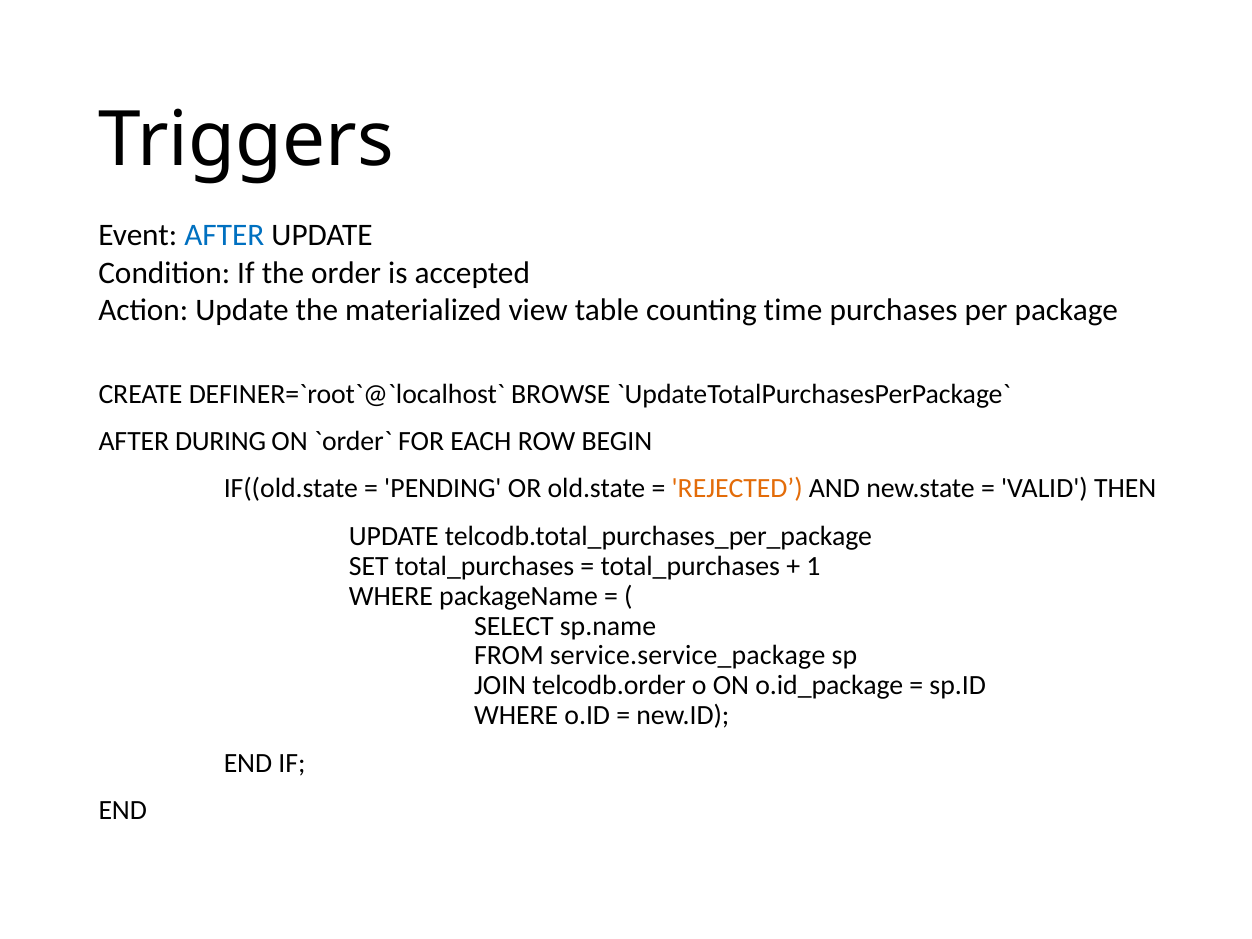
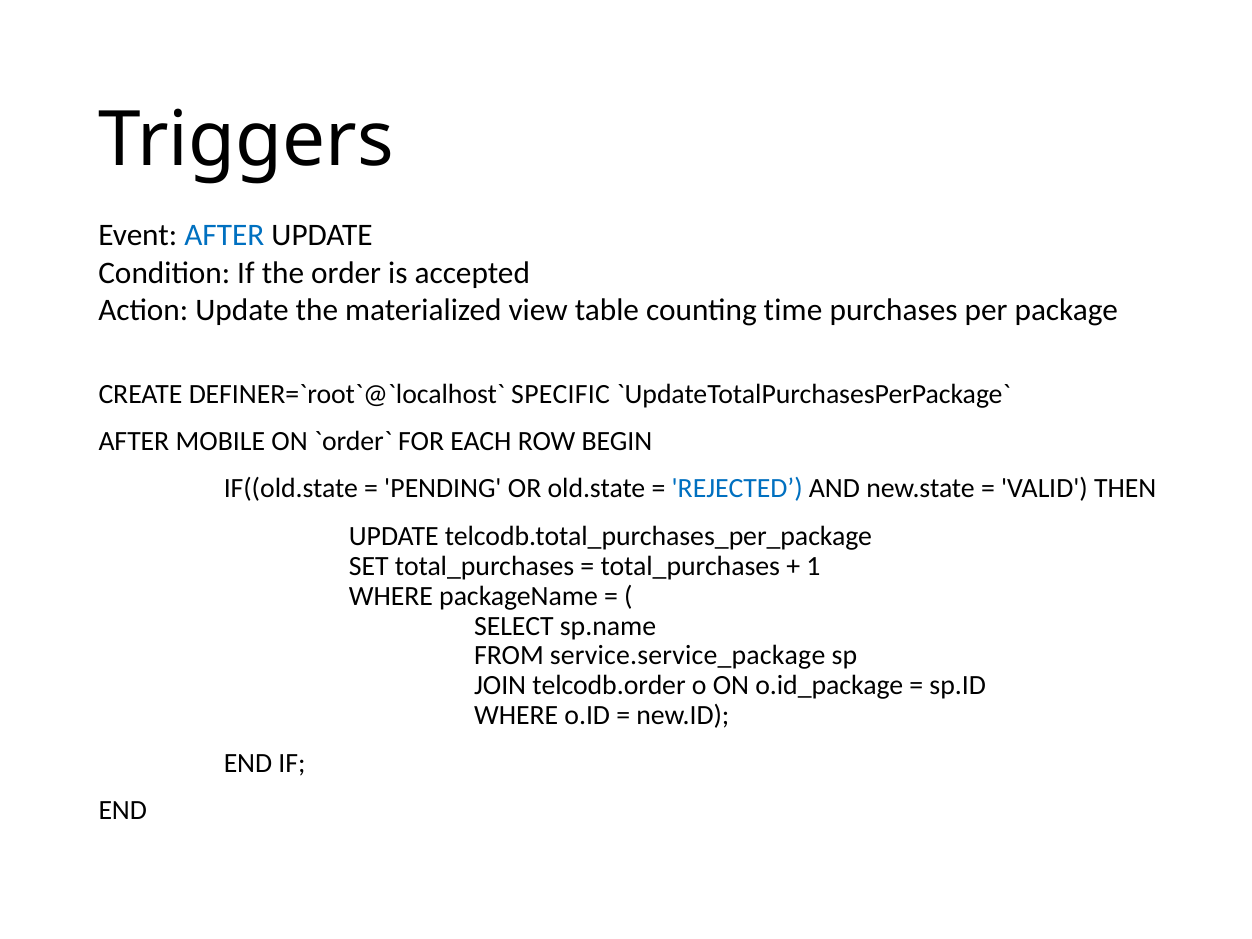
BROWSE: BROWSE -> SPECIFIC (561, 394)
DURING: DURING -> MOBILE (220, 441)
REJECTED colour: orange -> blue (737, 489)
